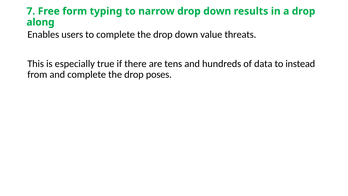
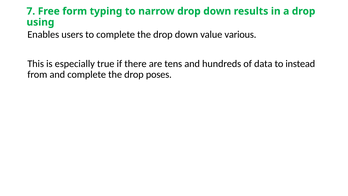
along: along -> using (40, 22)
threats: threats -> various (240, 34)
